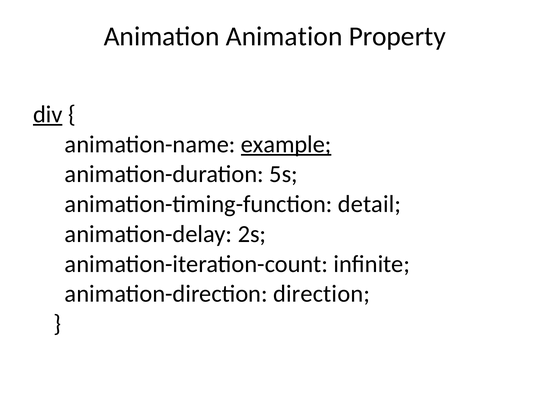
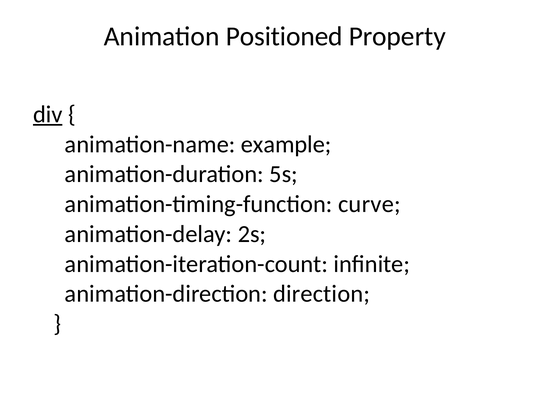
Animation Animation: Animation -> Positioned (284, 36)
example underline: present -> none (286, 144)
detail: detail -> curve (369, 204)
